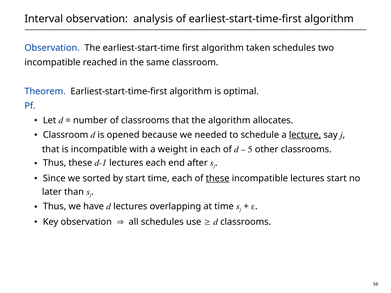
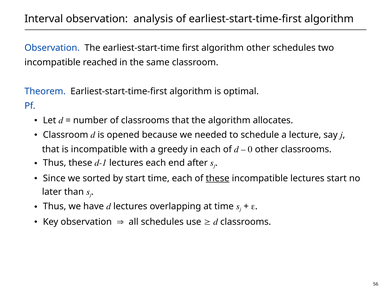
algorithm taken: taken -> other (258, 48)
lecture underline: present -> none (305, 135)
weight: weight -> greedy (173, 149)
5: 5 -> 0 (250, 149)
